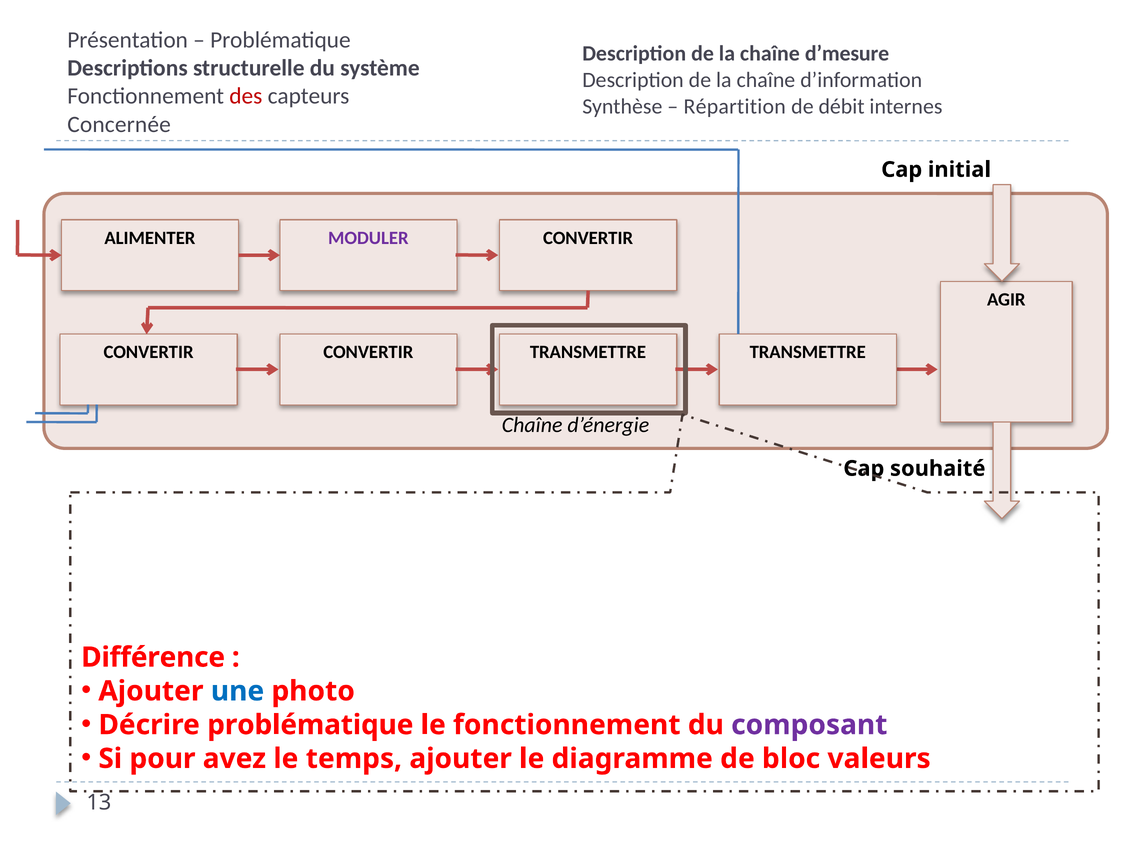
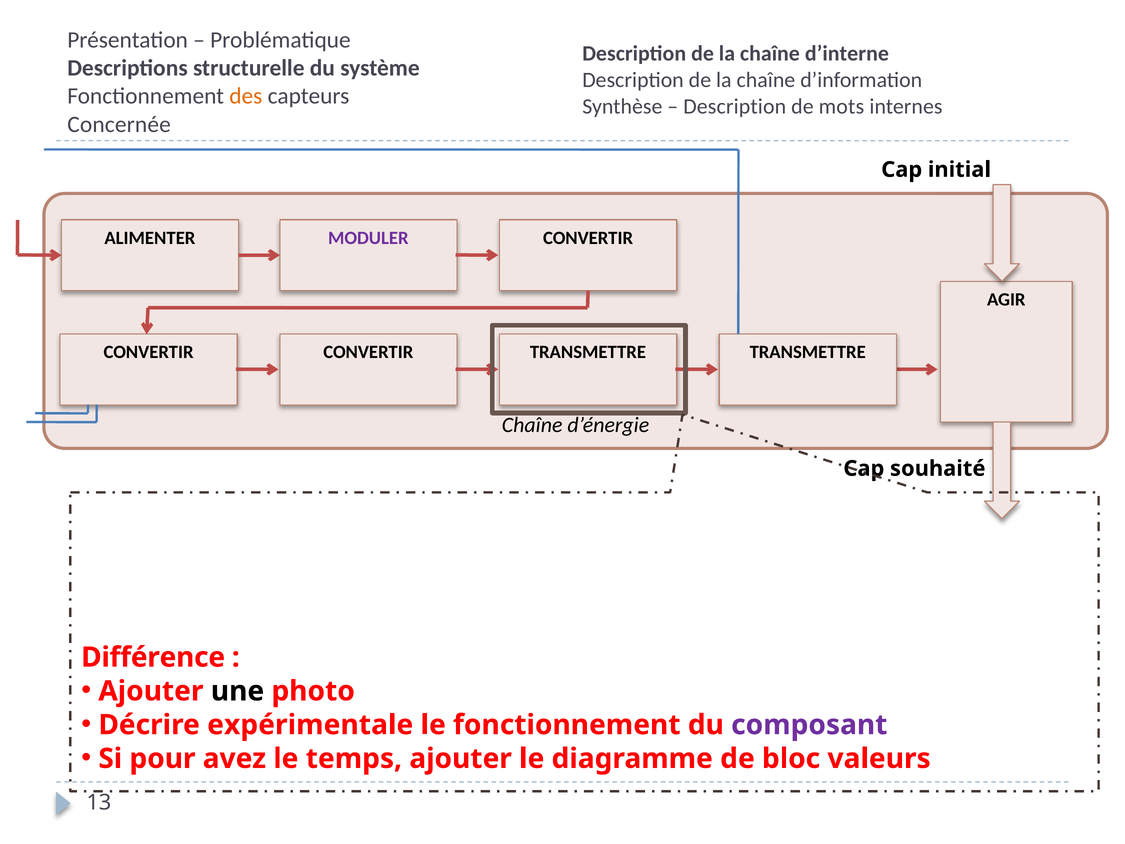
d’mesure: d’mesure -> d’interne (847, 54)
des colour: red -> orange (246, 96)
Répartition: Répartition -> Description (735, 106)
débit: débit -> mots (841, 106)
une colour: blue -> black (237, 691)
Décrire problématique: problématique -> expérimentale (310, 725)
